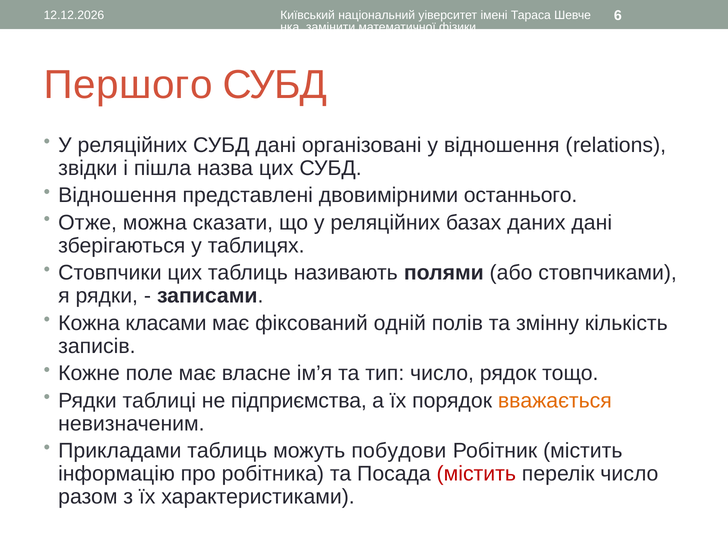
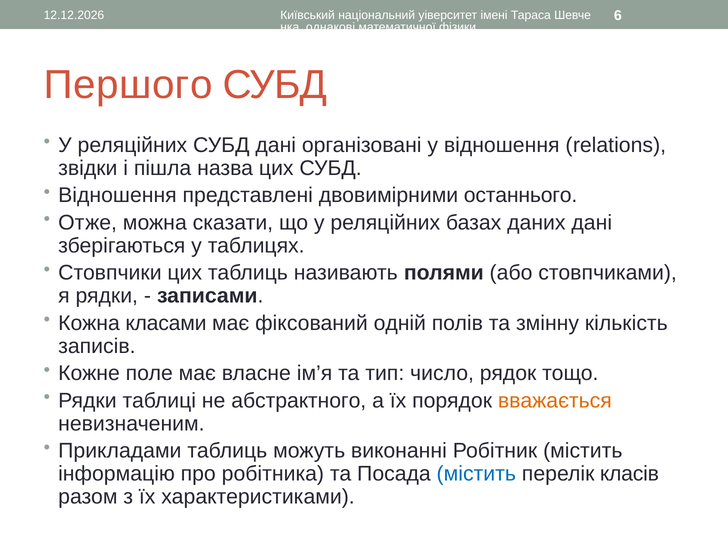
замінити: замінити -> однакові (331, 27)
підприємства: підприємства -> абстрактного (299, 401)
побудови: побудови -> виконанні (399, 451)
містить colour: red -> blue (476, 474)
перелік число: число -> класів (629, 474)
